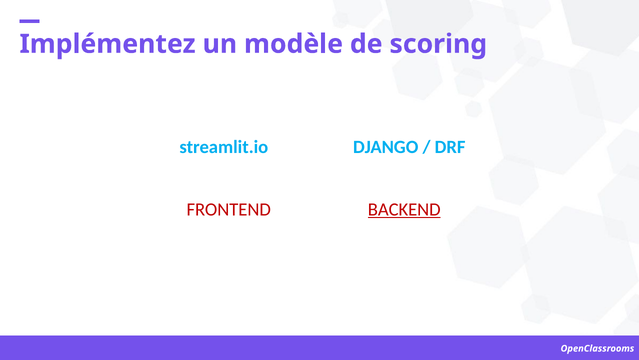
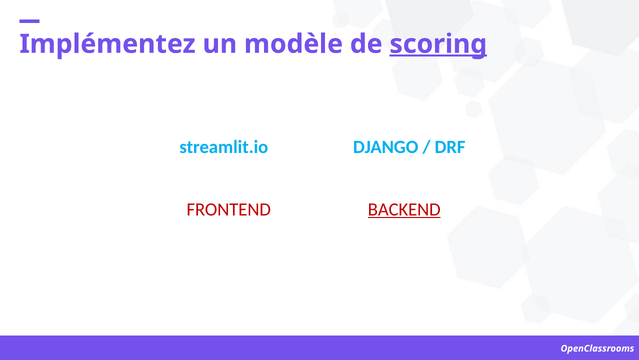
scoring underline: none -> present (438, 44)
